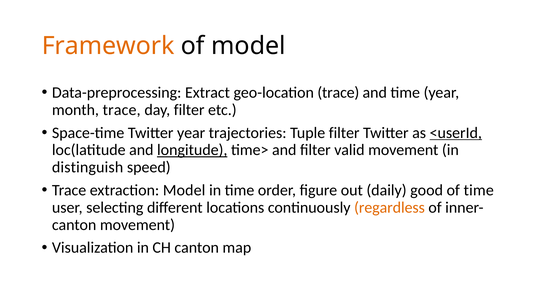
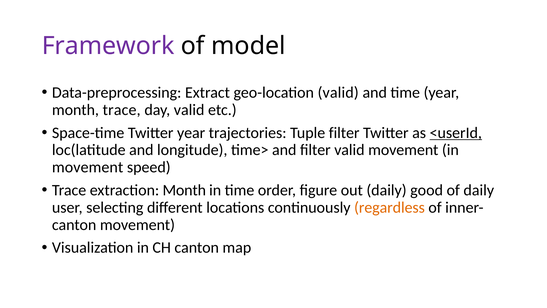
Framework colour: orange -> purple (108, 46)
geo-location trace: trace -> valid (338, 92)
day filter: filter -> valid (189, 110)
longitude underline: present -> none (192, 150)
distinguish: distinguish -> movement (88, 167)
extraction Model: Model -> Month (184, 190)
of time: time -> daily (479, 190)
